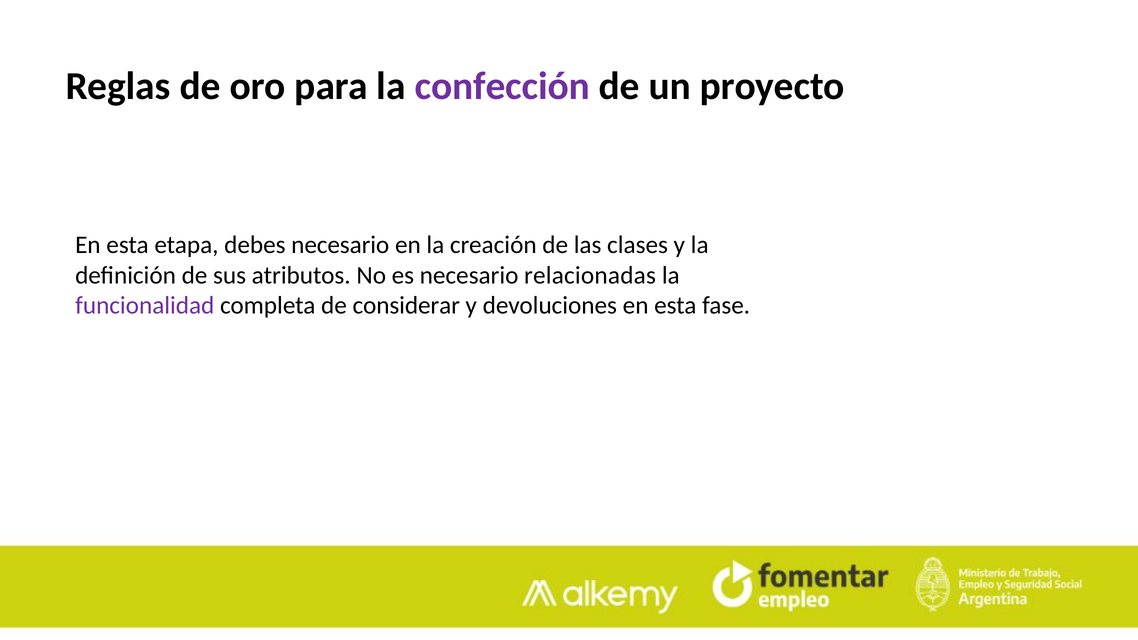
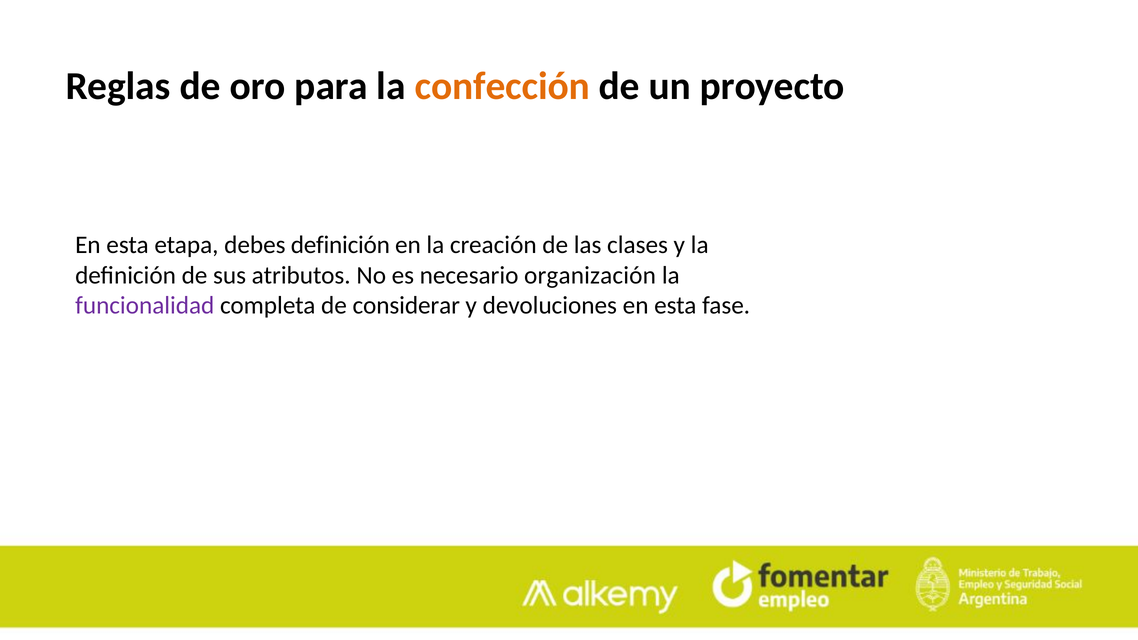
confección colour: purple -> orange (502, 86)
debes necesario: necesario -> definición (340, 245)
relacionadas: relacionadas -> organización (590, 275)
